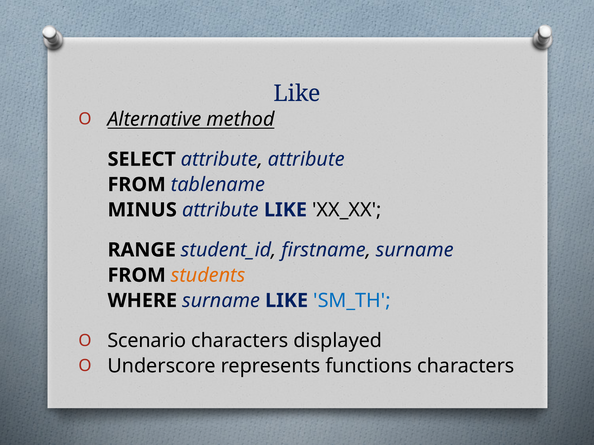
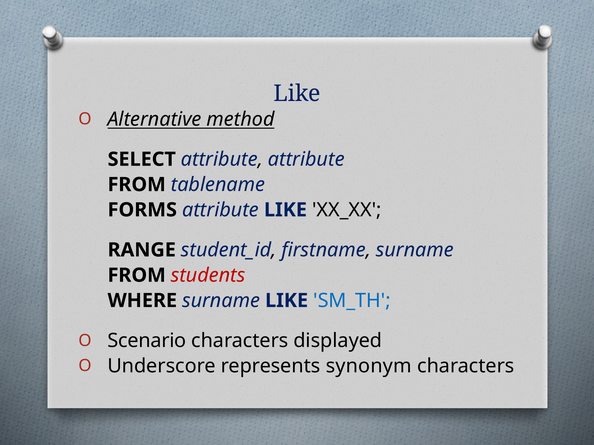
MINUS: MINUS -> FORMS (142, 210)
students colour: orange -> red (208, 276)
functions: functions -> synonym (369, 366)
